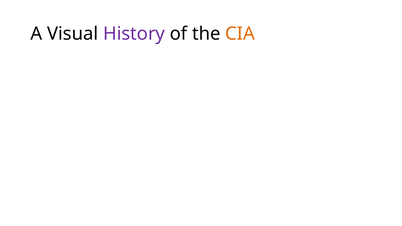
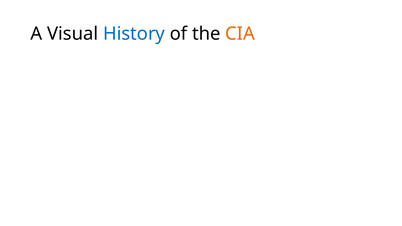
History colour: purple -> blue (134, 34)
